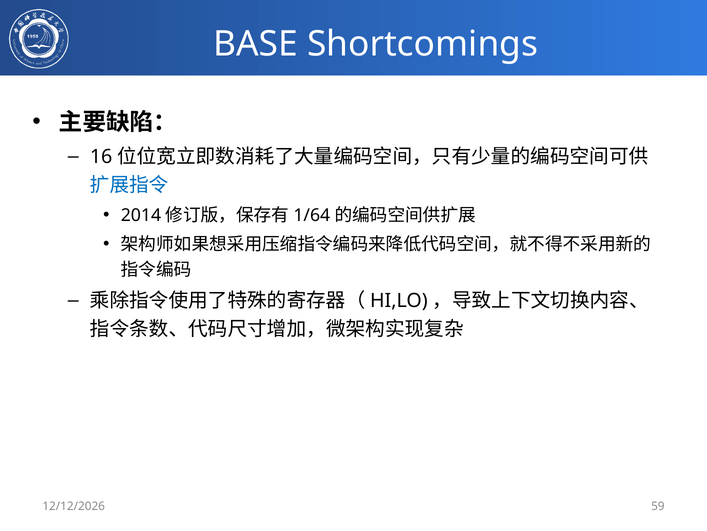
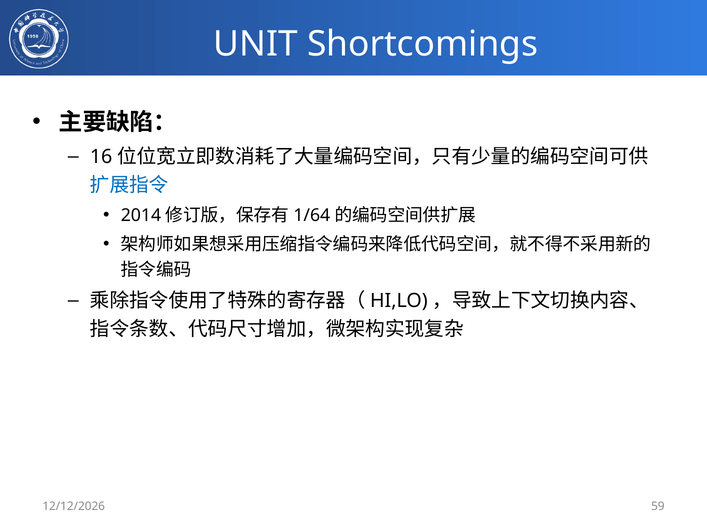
BASE: BASE -> UNIT (256, 44)
